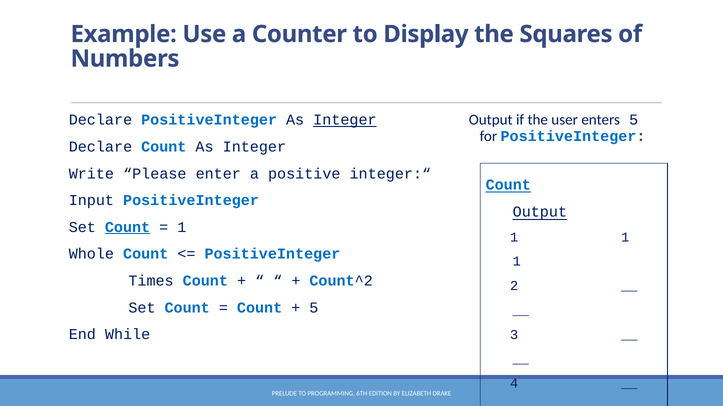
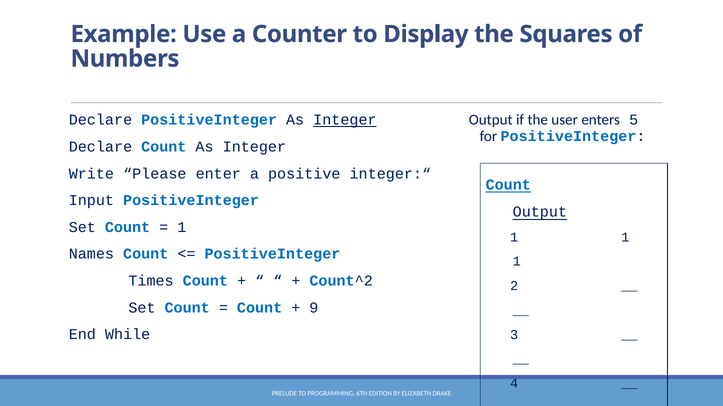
Count underline: present -> none (128, 228)
Whole: Whole -> Names (91, 254)
5: 5 -> 9 (314, 308)
